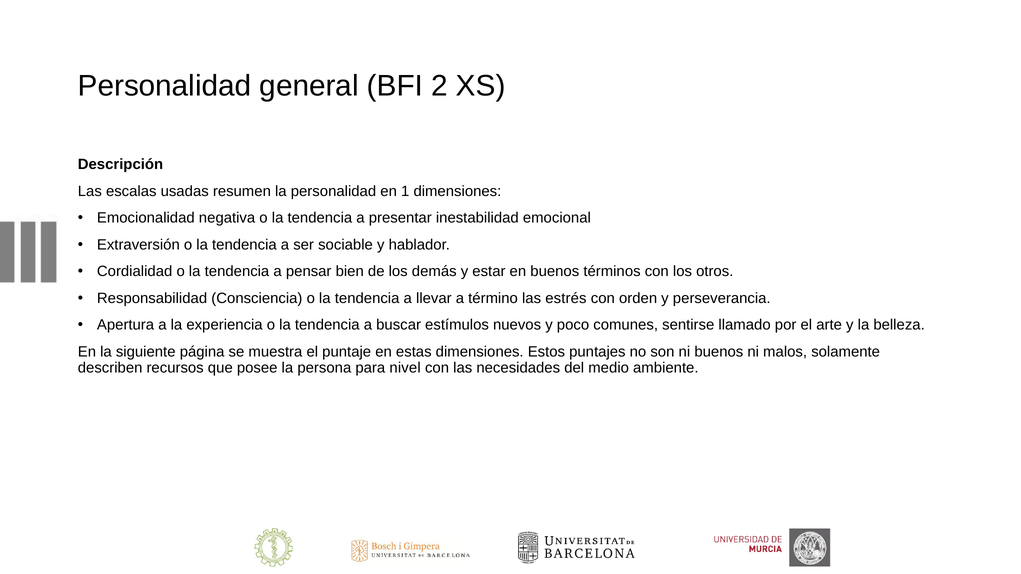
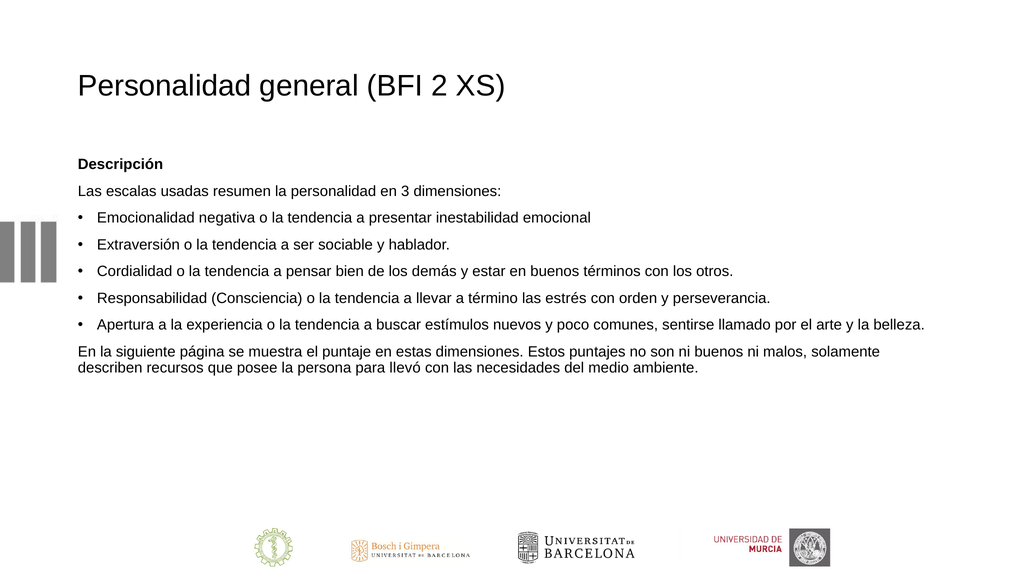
1: 1 -> 3 (405, 191)
nivel: nivel -> llevó (405, 368)
